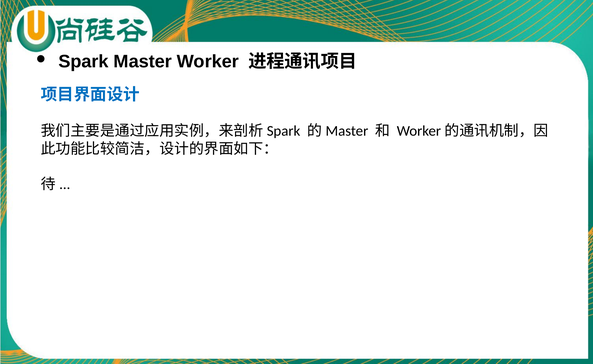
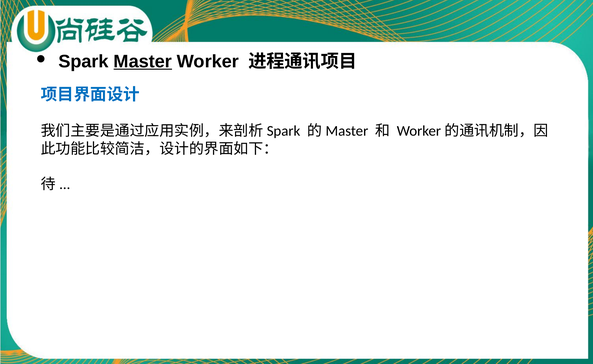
Master underline: none -> present (143, 62)
